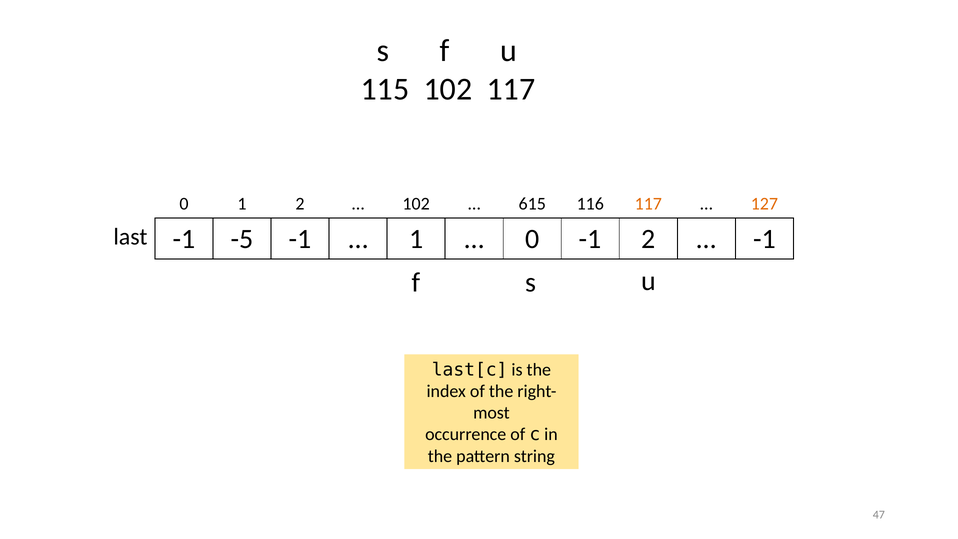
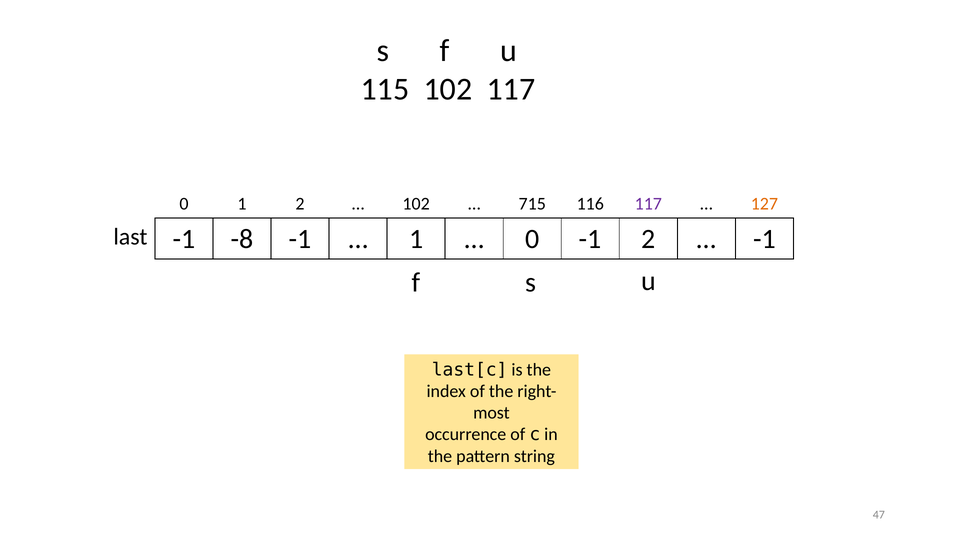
615: 615 -> 715 (532, 204)
117 colour: orange -> purple (648, 204)
-5: -5 -> -8 (242, 239)
